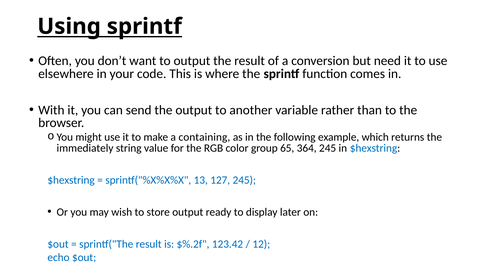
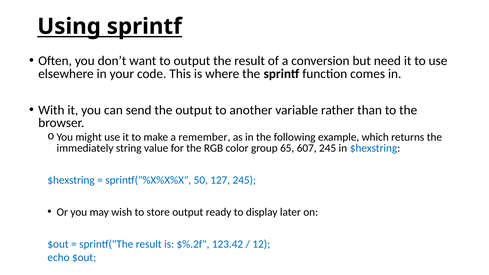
containing: containing -> remember (204, 137)
364: 364 -> 607 (307, 148)
13: 13 -> 50 (201, 180)
